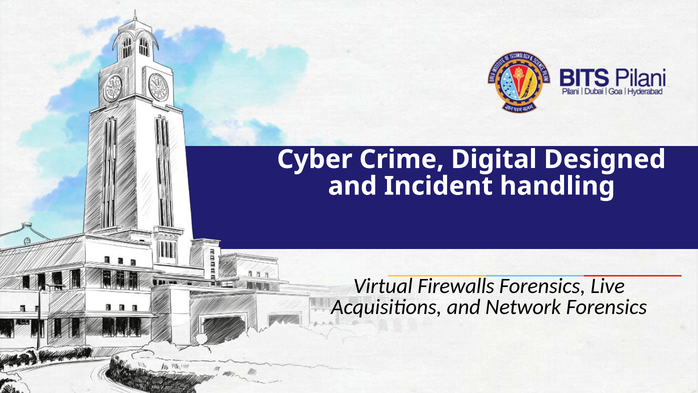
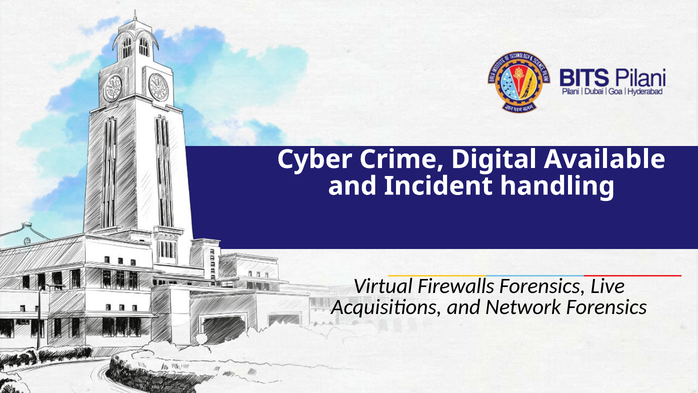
Designed: Designed -> Available (605, 159)
